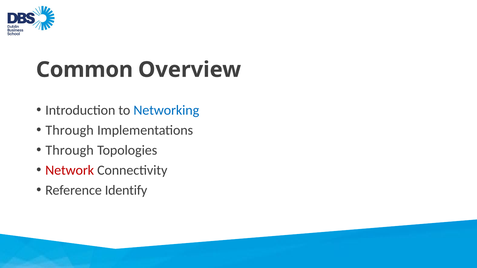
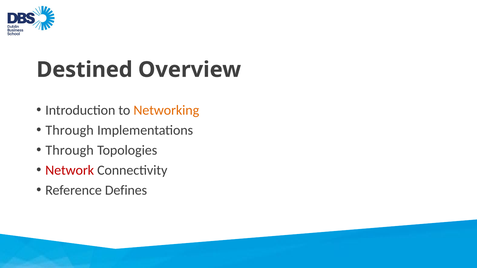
Common: Common -> Destined (84, 70)
Networking colour: blue -> orange (166, 110)
Identify: Identify -> Defines (126, 190)
